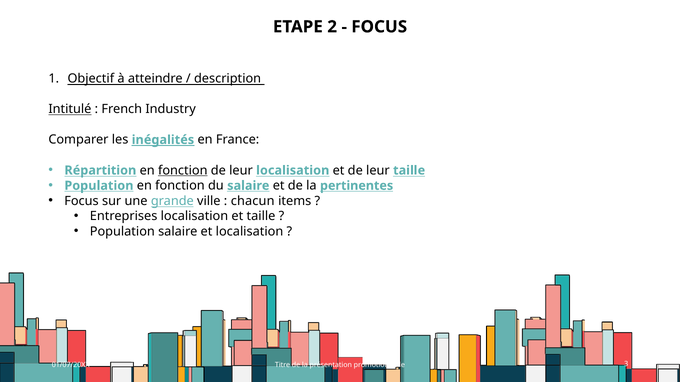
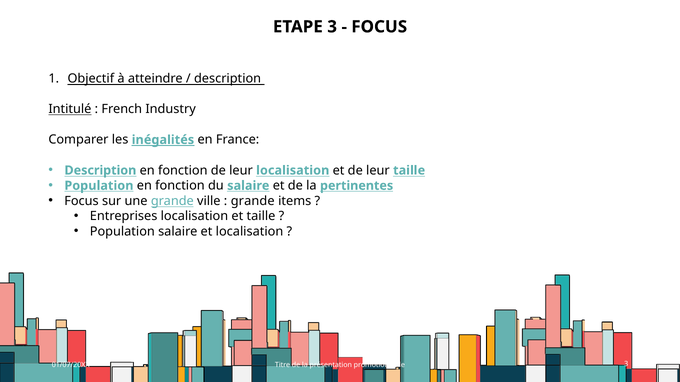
ETAPE 2: 2 -> 3 (332, 27)
Répartition: Répartition -> Description (100, 171)
fonction underline: present -> none (183, 171)
chacun: chacun -> grande (253, 201)
